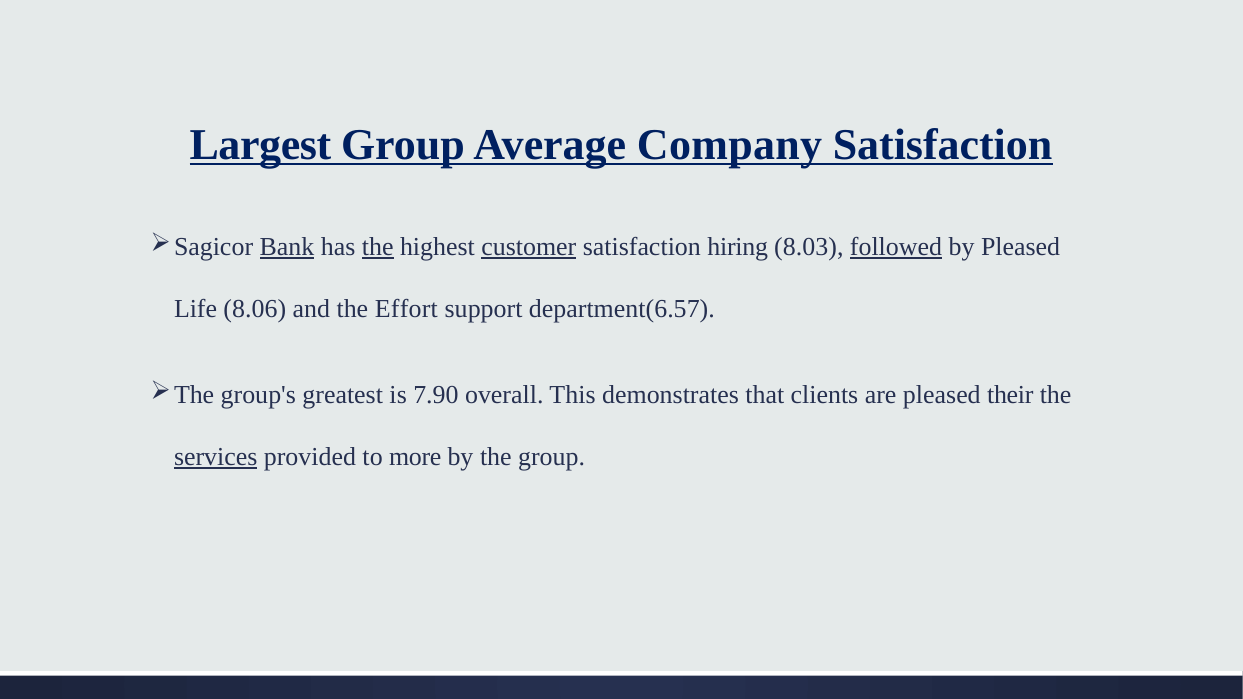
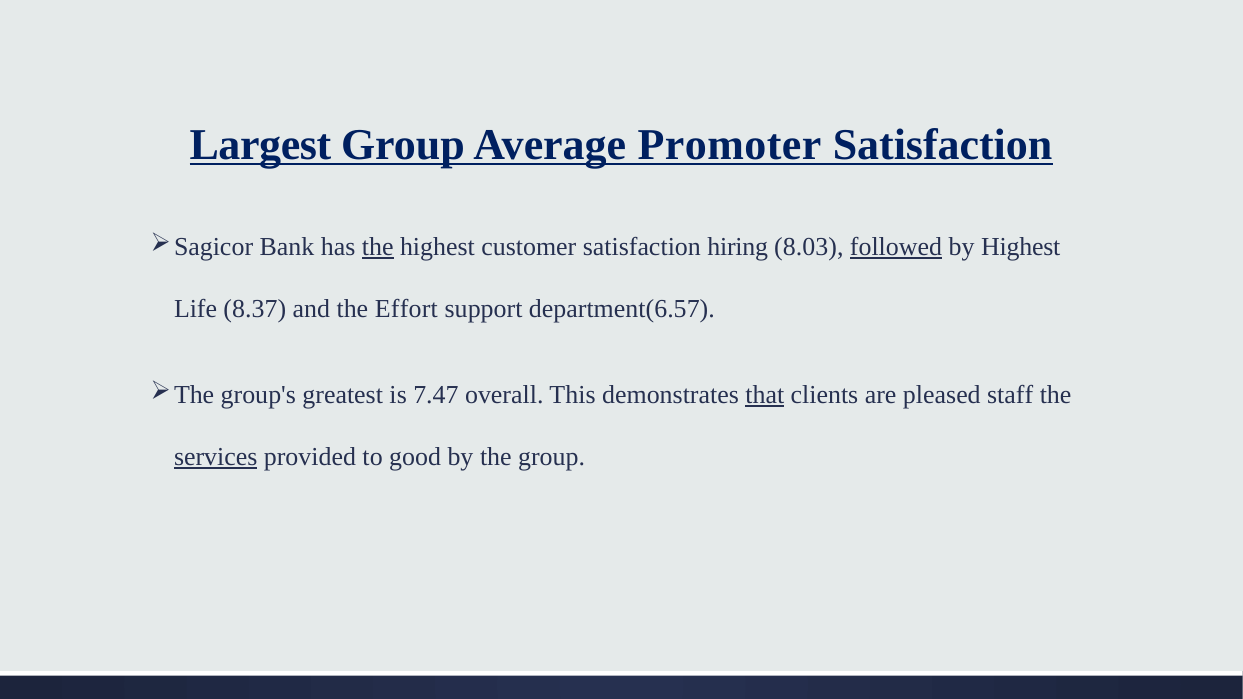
Company: Company -> Promoter (730, 145)
Bank underline: present -> none (287, 247)
customer underline: present -> none (529, 247)
by Pleased: Pleased -> Highest (1021, 247)
8.06: 8.06 -> 8.37 (255, 309)
7.90: 7.90 -> 7.47 (436, 395)
that underline: none -> present (765, 395)
their: their -> staff (1010, 395)
more: more -> good (415, 457)
